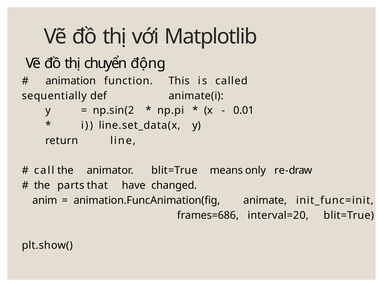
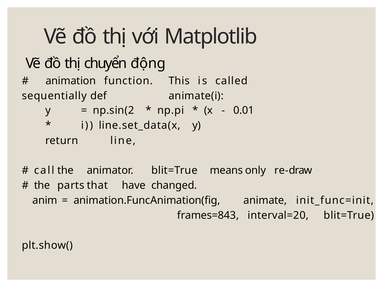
frames=686: frames=686 -> frames=843 (208, 216)
